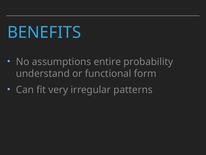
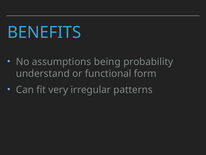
entire: entire -> being (107, 62)
